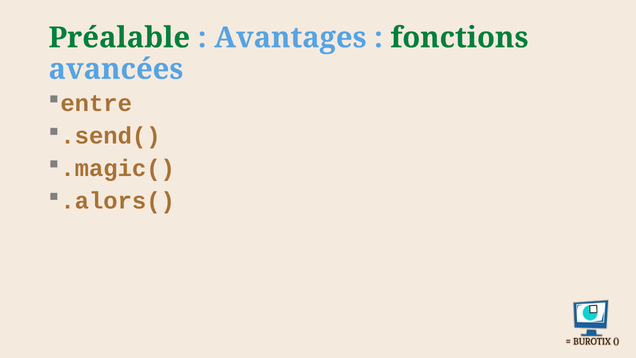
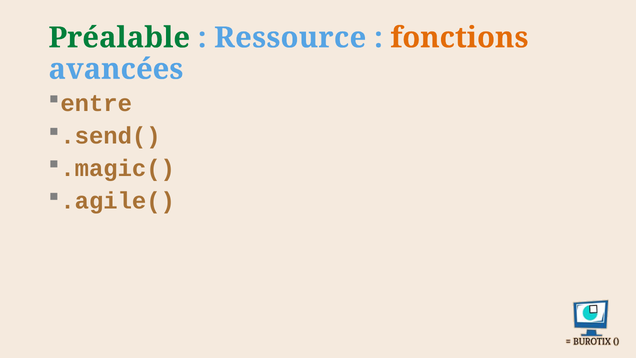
Avantages: Avantages -> Ressource (290, 38)
fonctions colour: green -> orange (459, 38)
.alors(: .alors( -> .agile( (118, 200)
